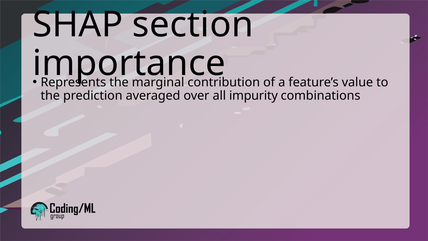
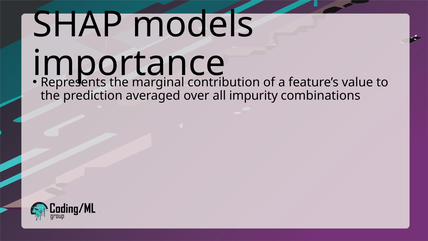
section: section -> models (193, 25)
